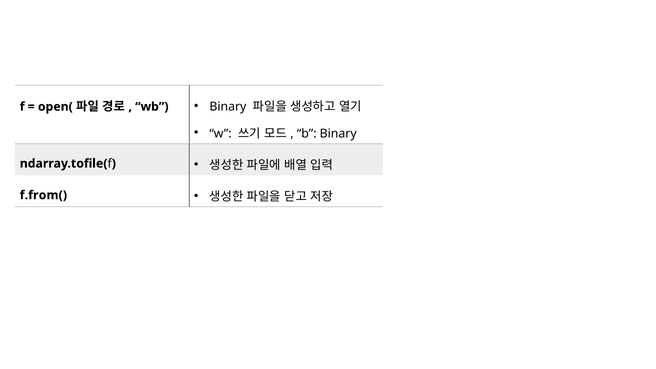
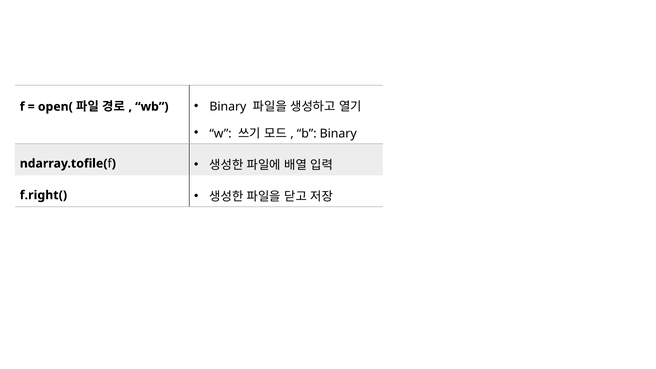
f.from(: f.from( -> f.right( (43, 195)
